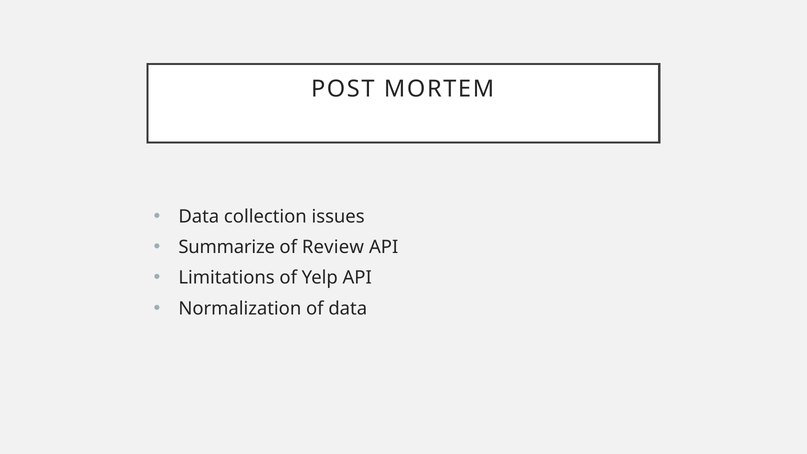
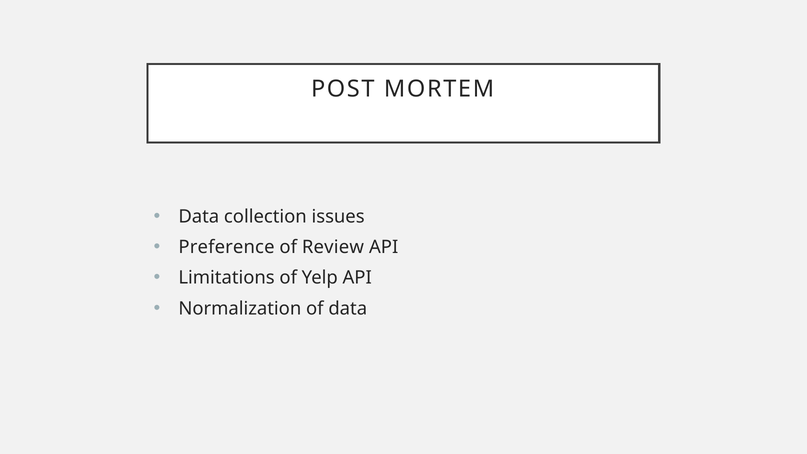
Summarize: Summarize -> Preference (227, 247)
